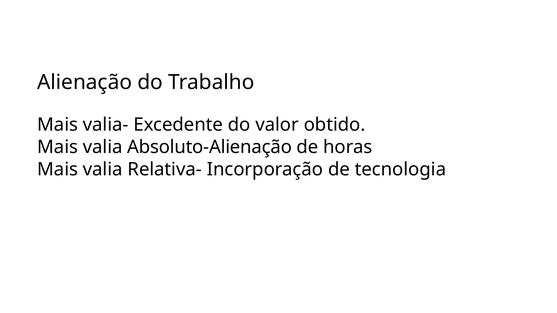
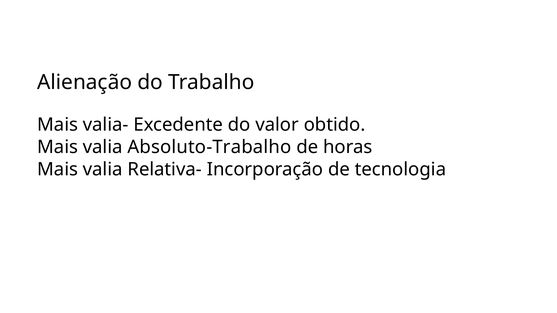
Absoluto-Alienação: Absoluto-Alienação -> Absoluto-Trabalho (209, 147)
